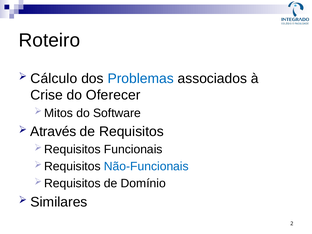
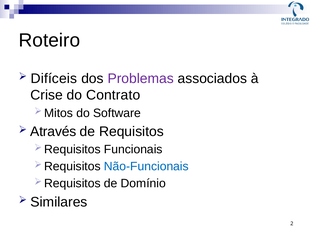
Cálculo: Cálculo -> Difíceis (54, 78)
Problemas colour: blue -> purple (141, 78)
Oferecer: Oferecer -> Contrato (113, 95)
